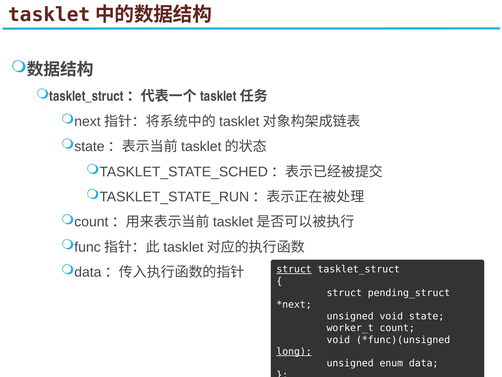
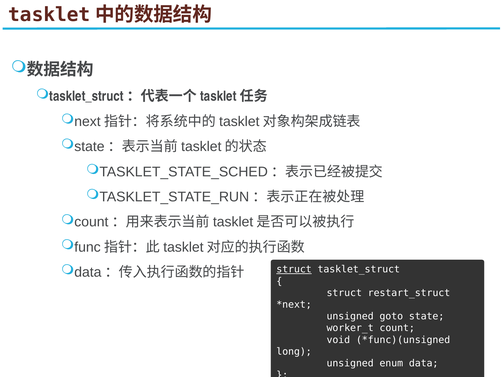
pending_struct: pending_struct -> restart_struct (409, 293)
unsigned void: void -> goto (391, 316)
long underline: present -> none (294, 351)
